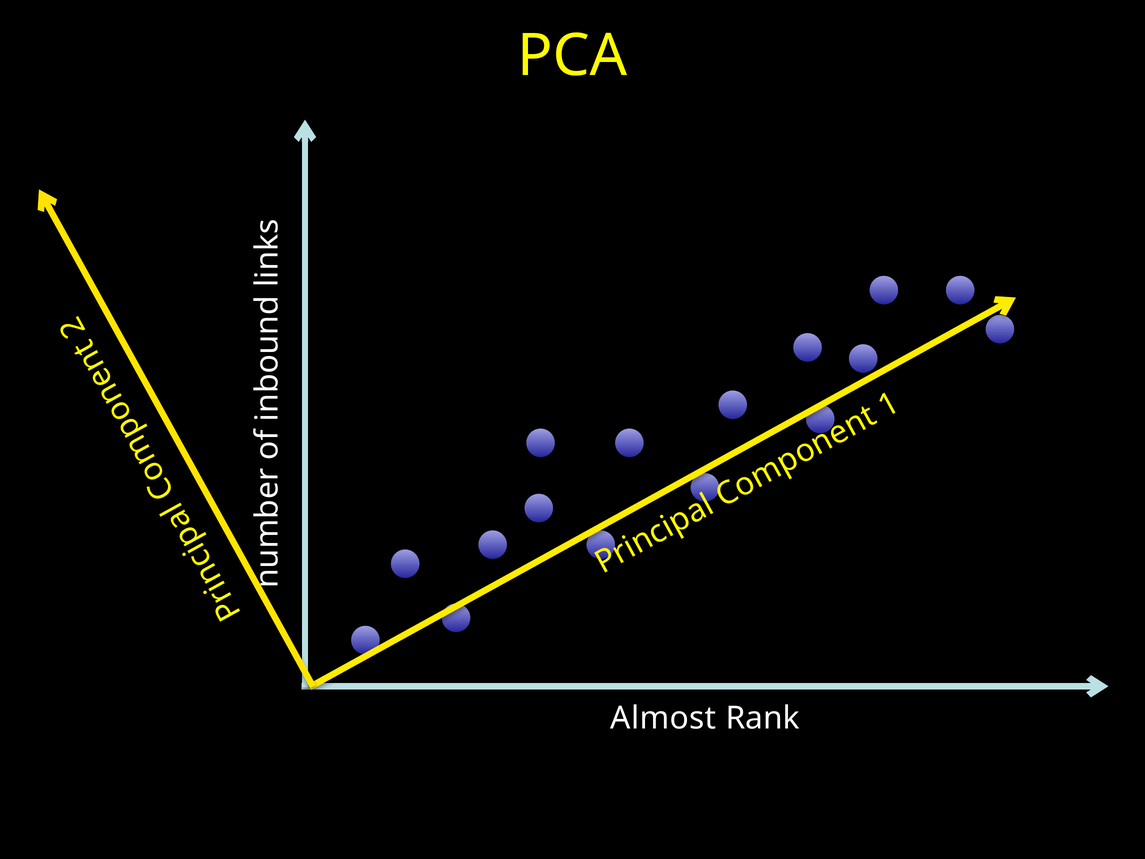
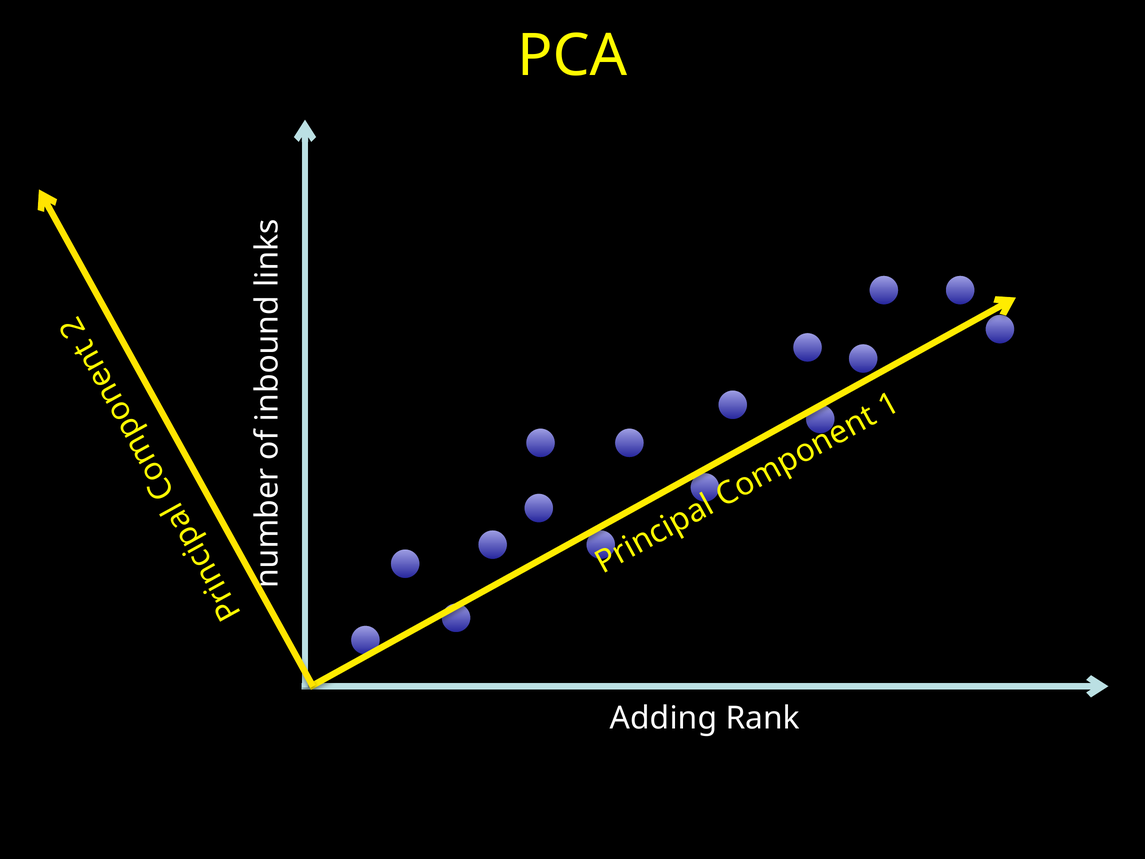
Almost: Almost -> Adding (664, 718)
